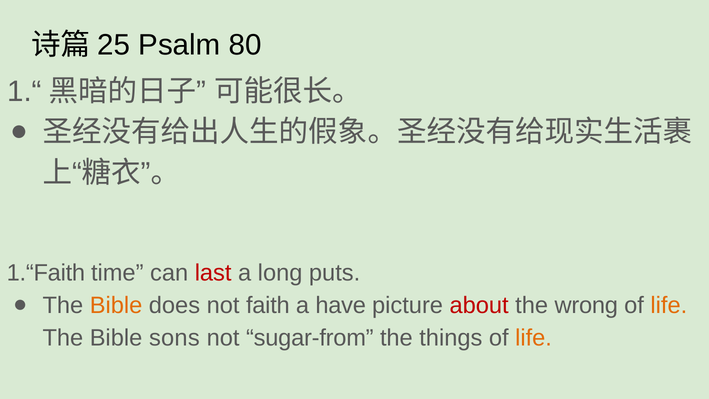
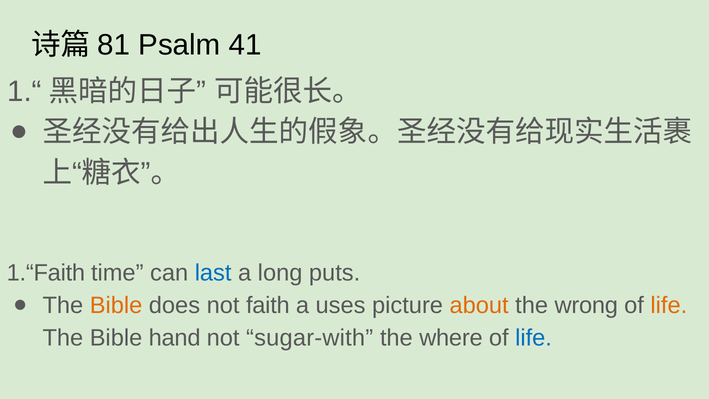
25: 25 -> 81 (114, 45)
80: 80 -> 41 (245, 45)
last colour: red -> blue (213, 273)
have: have -> uses (341, 305)
about colour: red -> orange (479, 305)
sons: sons -> hand (175, 338)
sugar-from: sugar-from -> sugar-with (310, 338)
things: things -> where (451, 338)
life colour: orange -> blue (534, 338)
